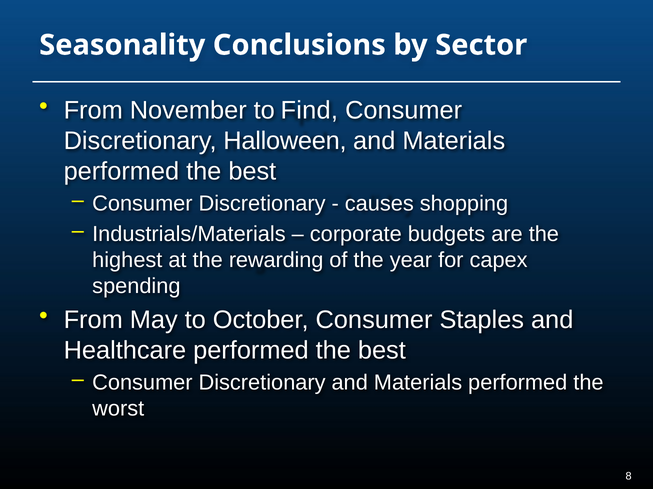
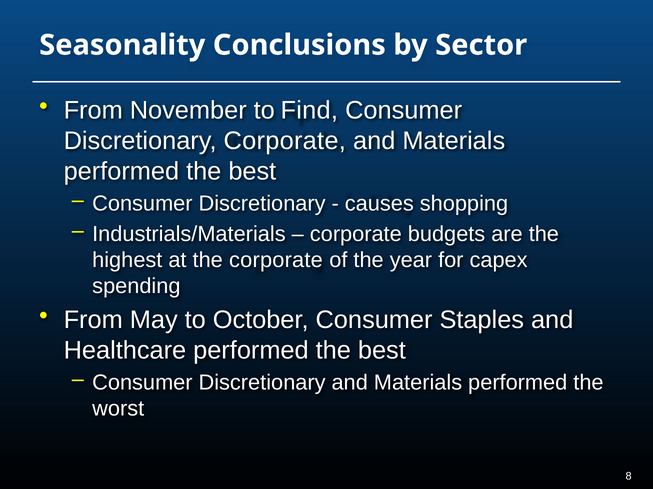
Discretionary Halloween: Halloween -> Corporate (285, 141)
the rewarding: rewarding -> corporate (276, 261)
